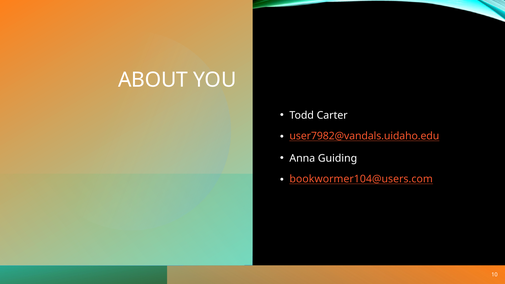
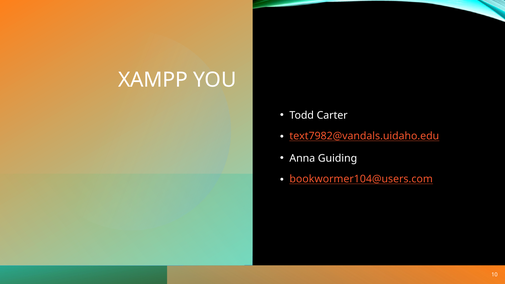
ABOUT: ABOUT -> XAMPP (153, 80)
user7982@vandals.uidaho.edu: user7982@vandals.uidaho.edu -> text7982@vandals.uidaho.edu (364, 136)
